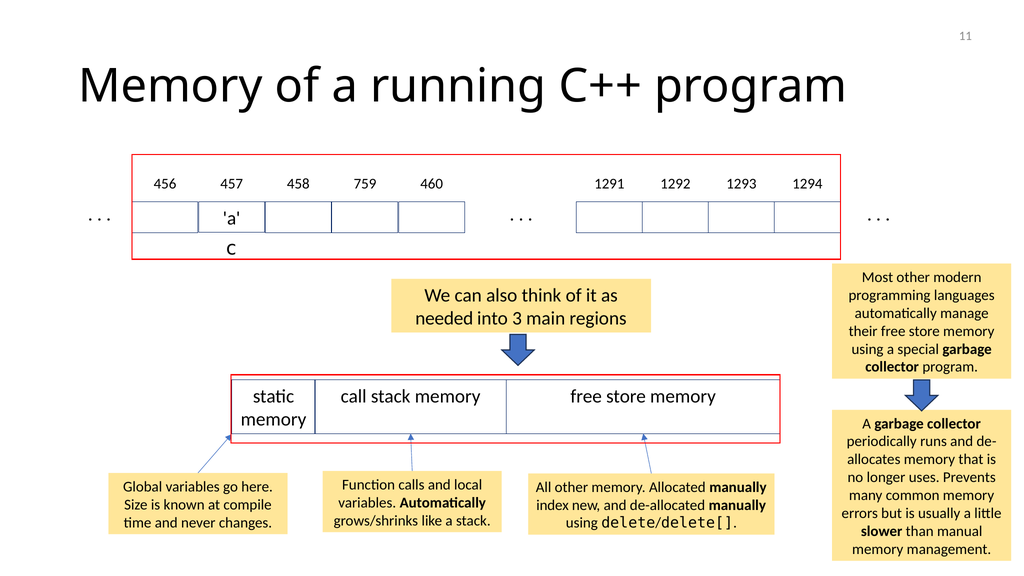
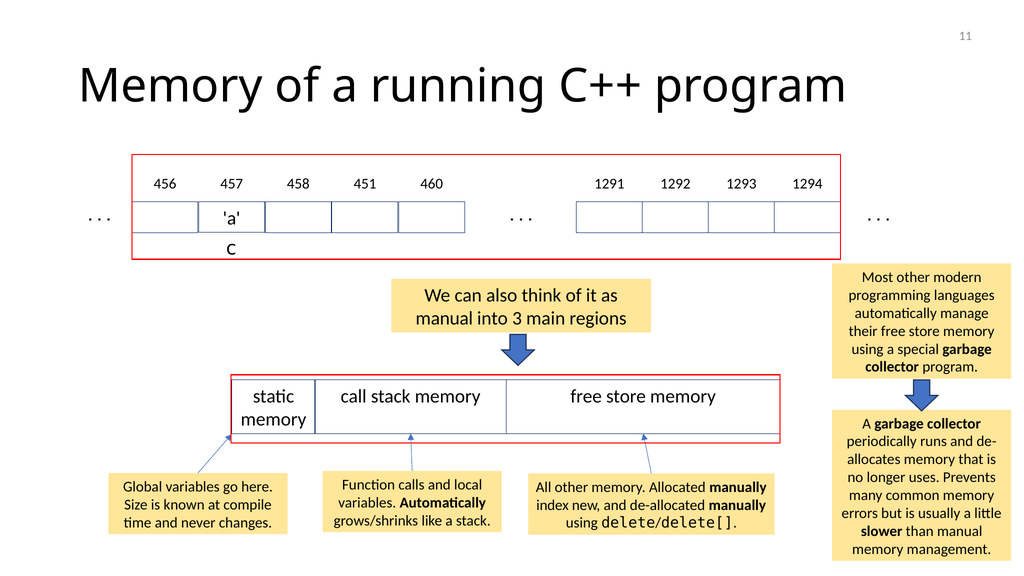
759: 759 -> 451 (365, 184)
needed: needed -> manual (444, 318)
